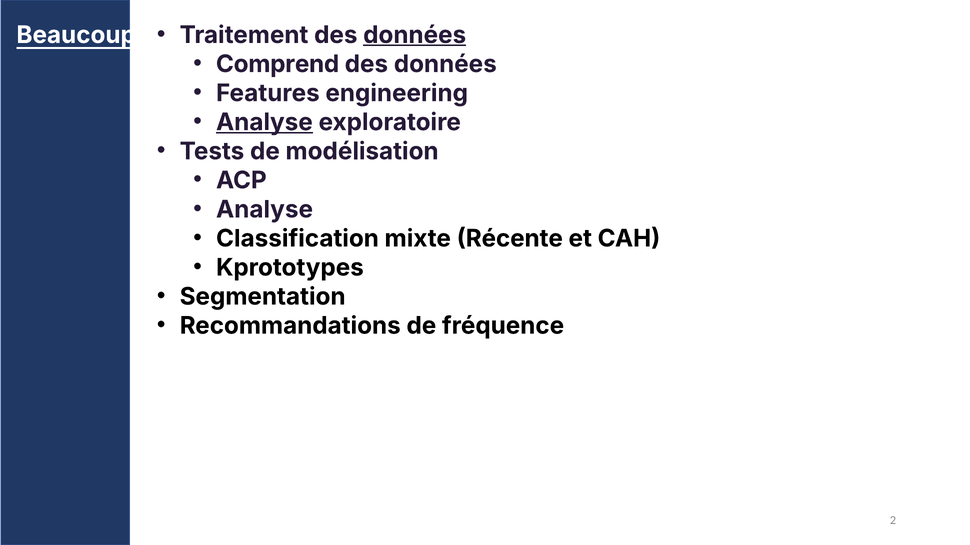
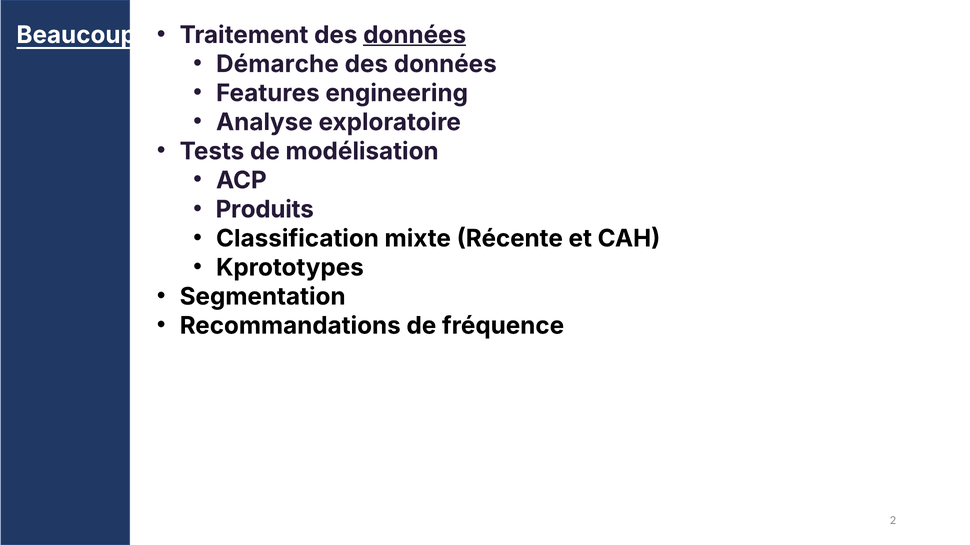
Comprend: Comprend -> Démarche (277, 64)
Analyse underline: present -> none (264, 122)
Analyse: Analyse -> Produits (265, 210)
